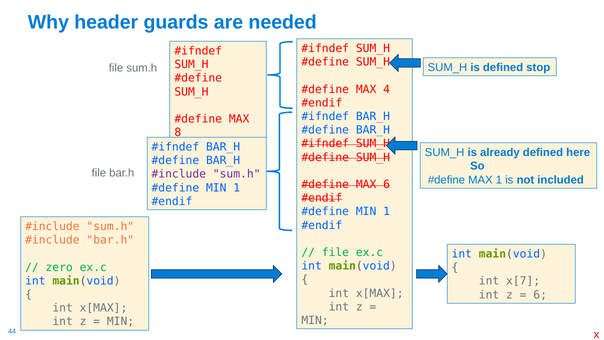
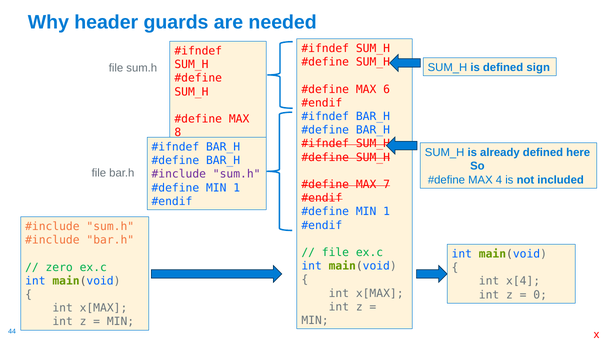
stop: stop -> sign (538, 68)
4: 4 -> 6 (387, 89)
MAX 1: 1 -> 4 (499, 180)
MAX 6: 6 -> 7 (387, 184)
x[7: x[7 -> x[4 (523, 281)
6: 6 -> 0 (540, 295)
